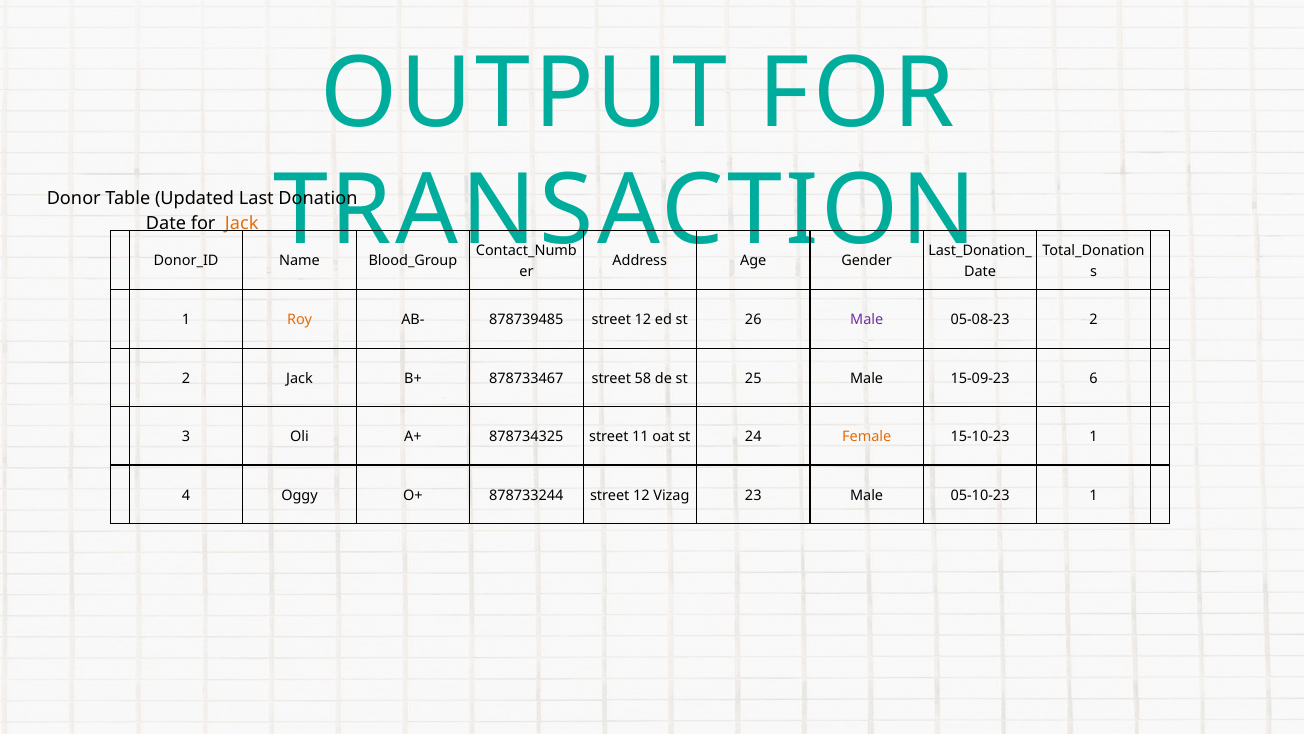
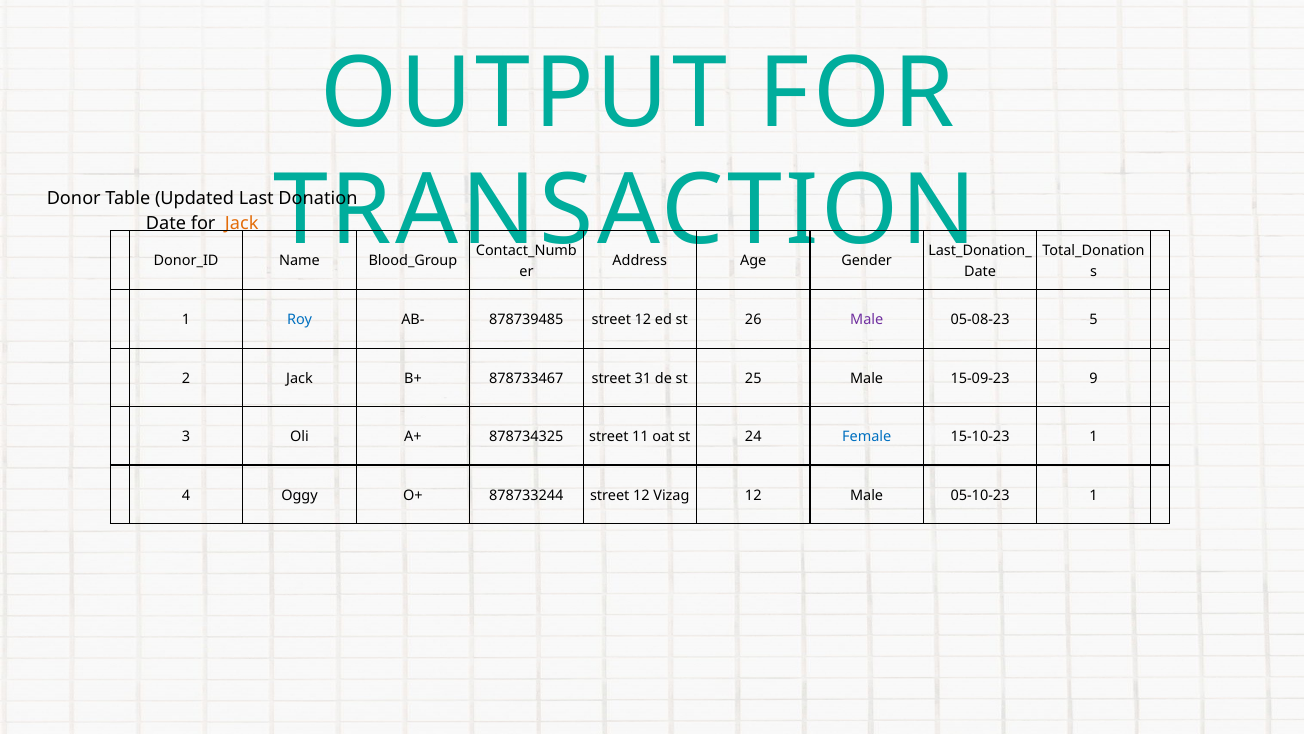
Roy colour: orange -> blue (300, 320)
05-08-23 2: 2 -> 5 (1094, 320)
58: 58 -> 31 (643, 378)
6: 6 -> 9 (1094, 378)
Female colour: orange -> blue (867, 436)
Vizag 23: 23 -> 12 (753, 495)
